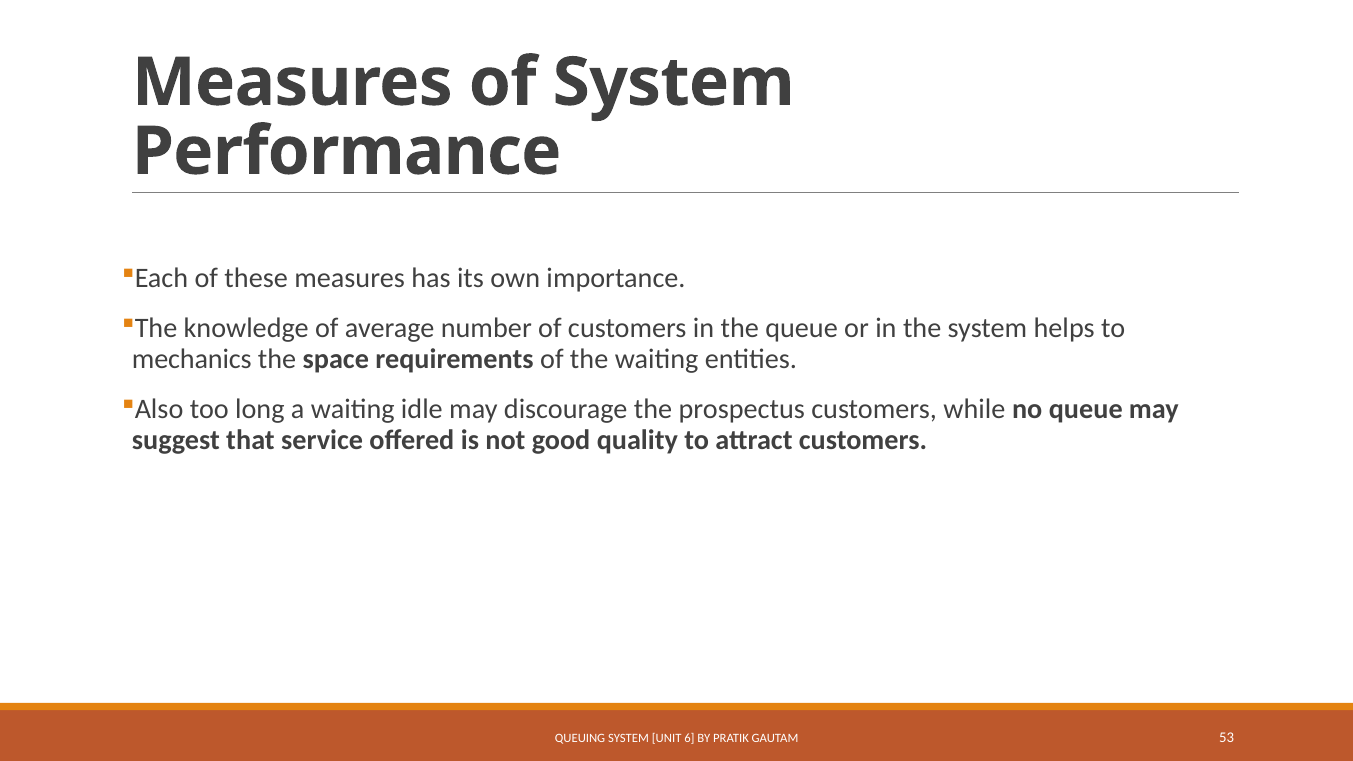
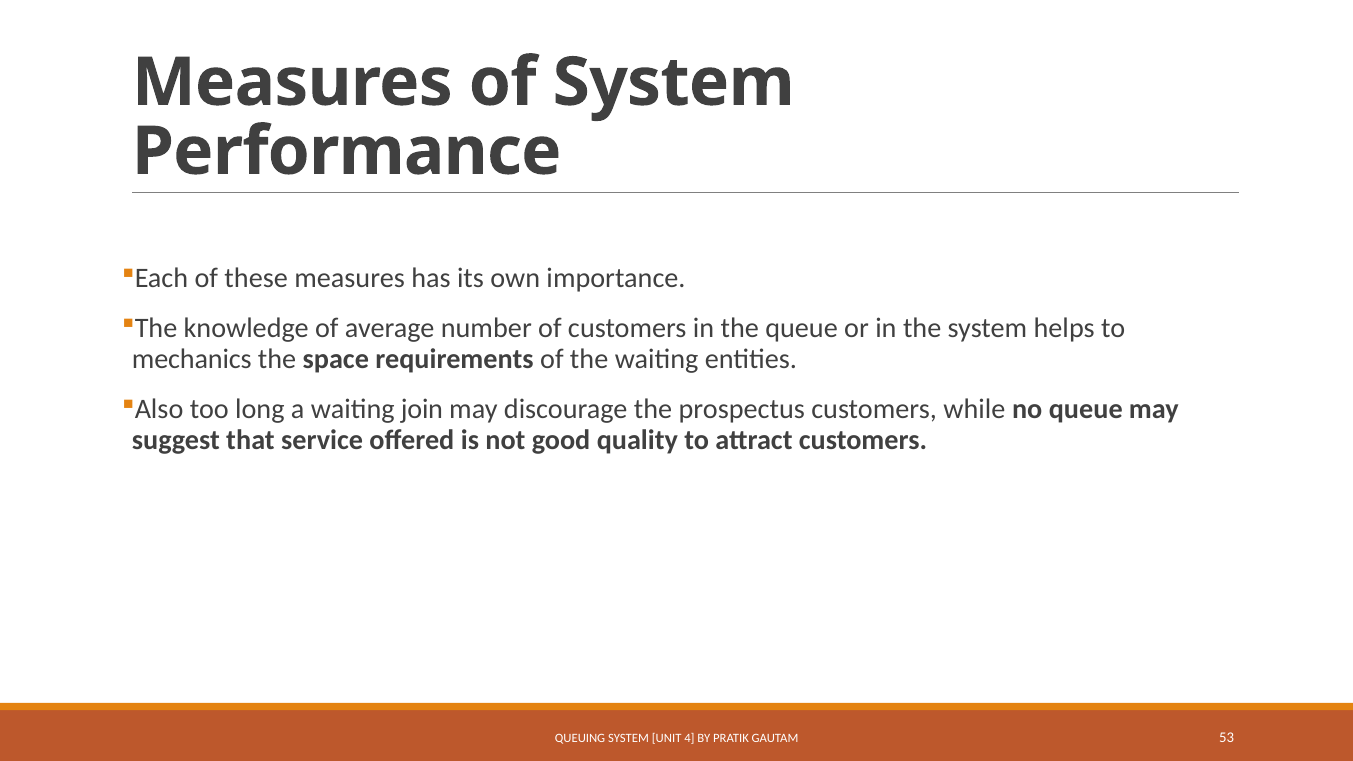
idle: idle -> join (422, 409)
6: 6 -> 4 (689, 738)
